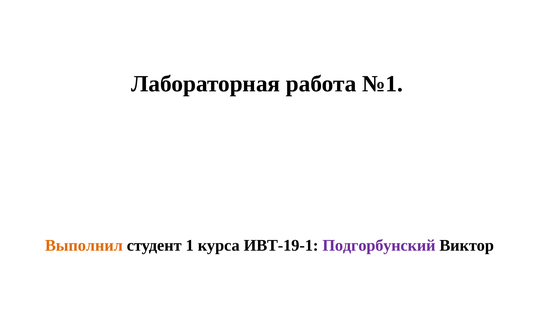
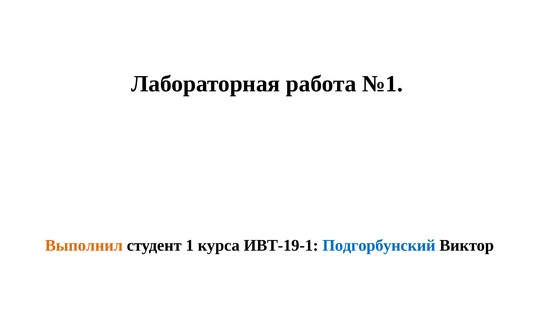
Подгорбунский colour: purple -> blue (379, 245)
